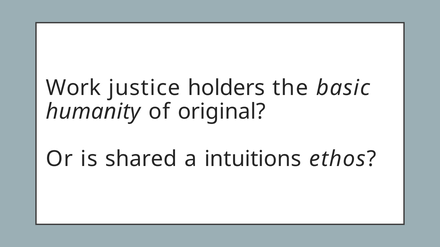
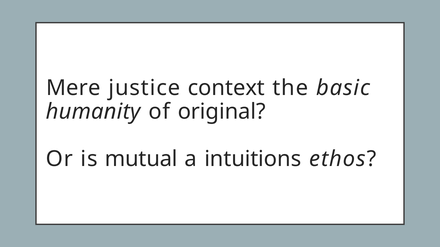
Work: Work -> Mere (73, 88)
holders: holders -> context (226, 88)
shared: shared -> mutual (141, 159)
